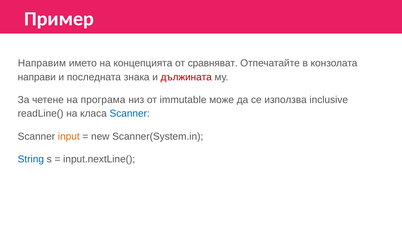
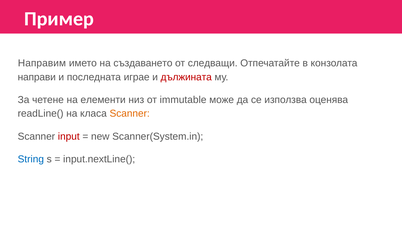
концепцията: концепцията -> създаването (143, 63)
сравняват: сравняват -> следващи (213, 63)
знака: знака -> играе (137, 77)
програма: програма -> елементи (103, 100)
inclusive: inclusive -> оценява (329, 100)
Scanner colour: blue -> orange (130, 114)
input colour: orange -> red (69, 137)
